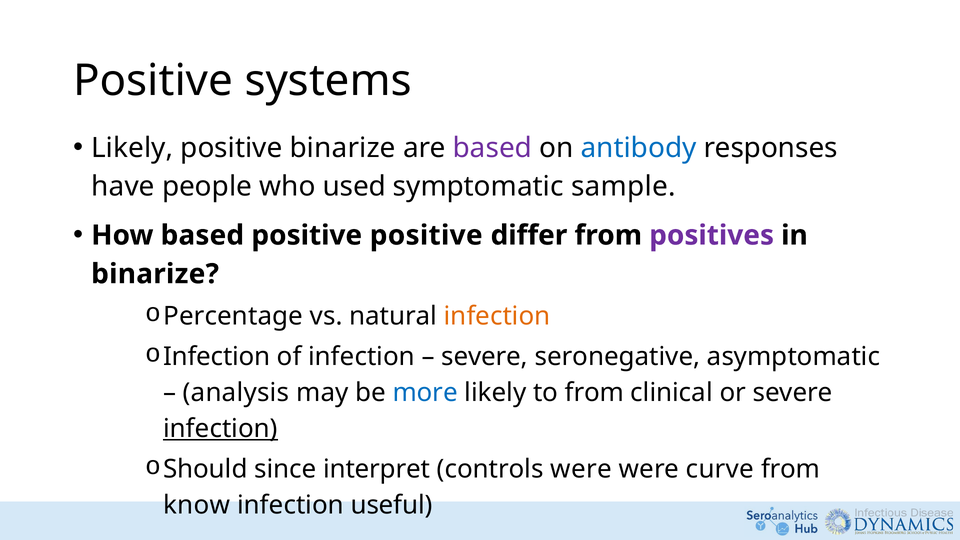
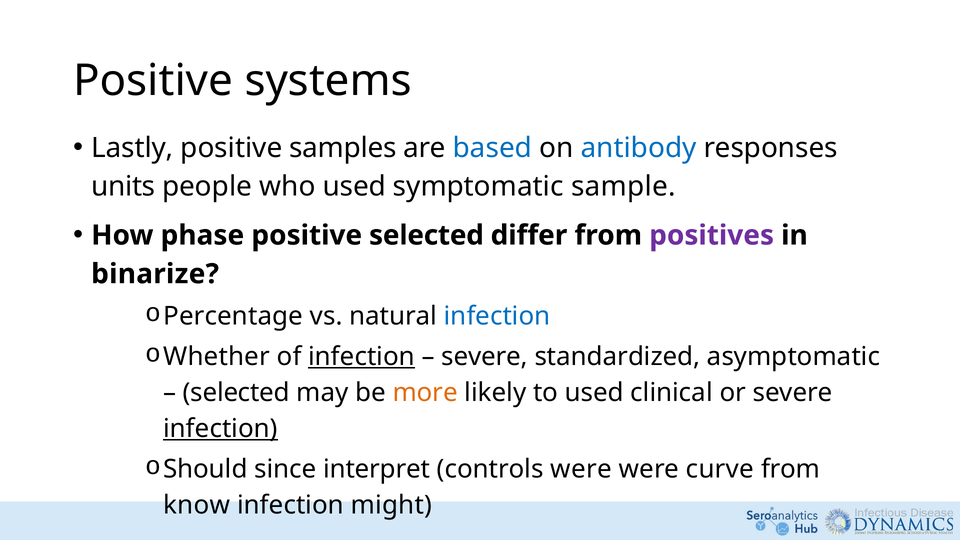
Likely: Likely -> Lastly (132, 148)
positive binarize: binarize -> samples (343, 148)
based colour: purple -> blue (492, 148)
have: have -> units (123, 187)
How based: based -> phase (202, 235)
positive positive: positive -> selected (426, 235)
infection colour: orange -> blue (497, 316)
Infection: Infection -> Whether (217, 357)
infection underline: none -> present (362, 357)
seronegative: seronegative -> standardized (617, 357)
analysis: analysis -> selected (236, 393)
more colour: blue -> orange (425, 393)
to from: from -> used (594, 393)
useful: useful -> might (391, 505)
